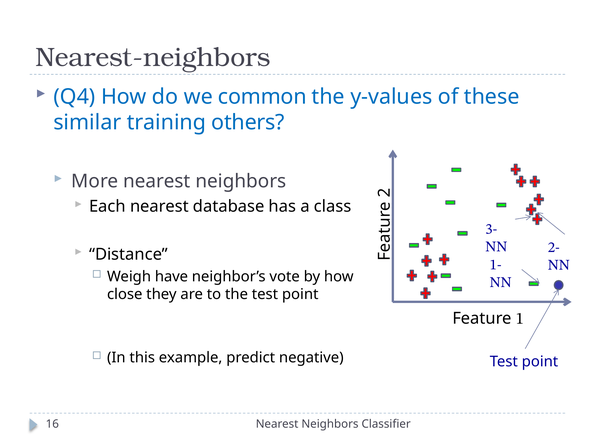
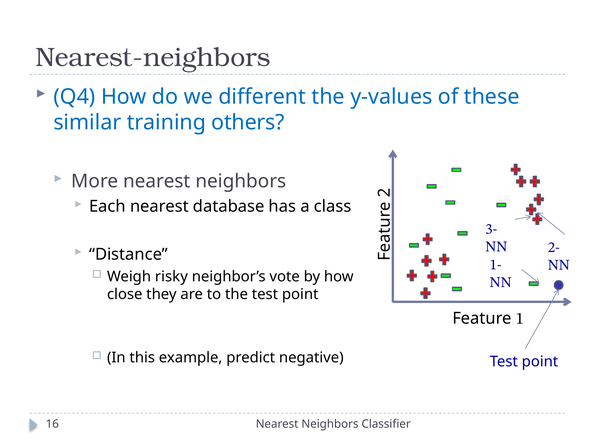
common: common -> different (262, 97)
have: have -> risky (171, 277)
